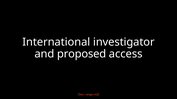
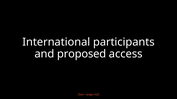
investigator: investigator -> participants (124, 42)
